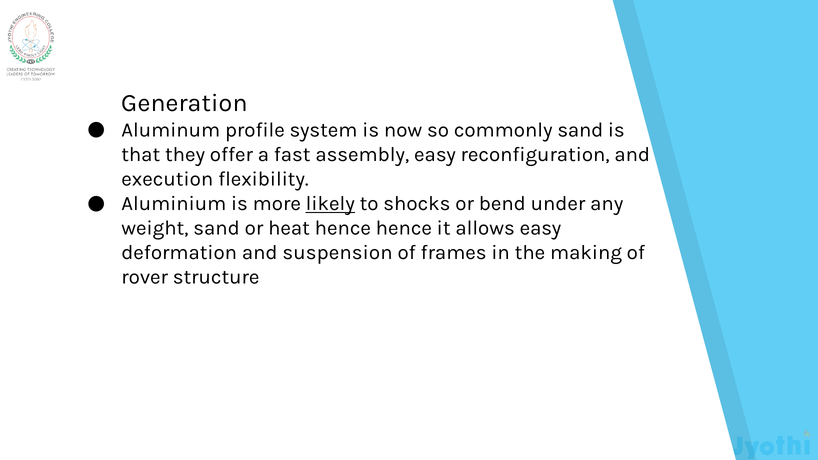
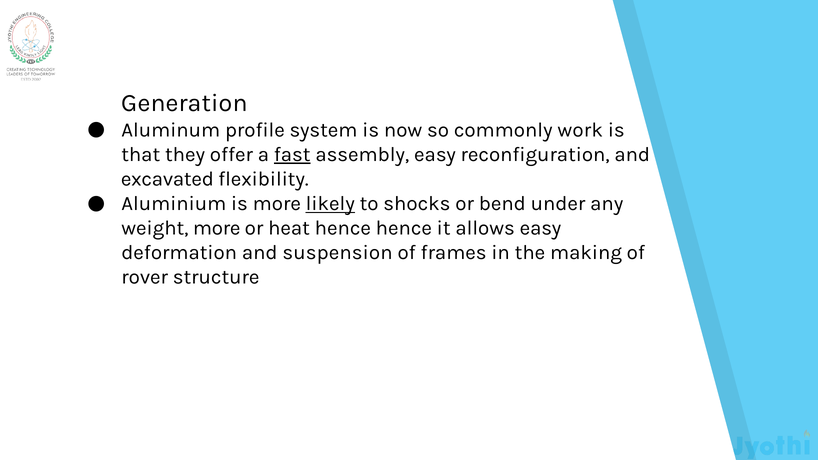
commonly sand: sand -> work (580, 130)
fast underline: none -> present (292, 155)
execution: execution -> excavated (167, 179)
weight sand: sand -> more (217, 228)
